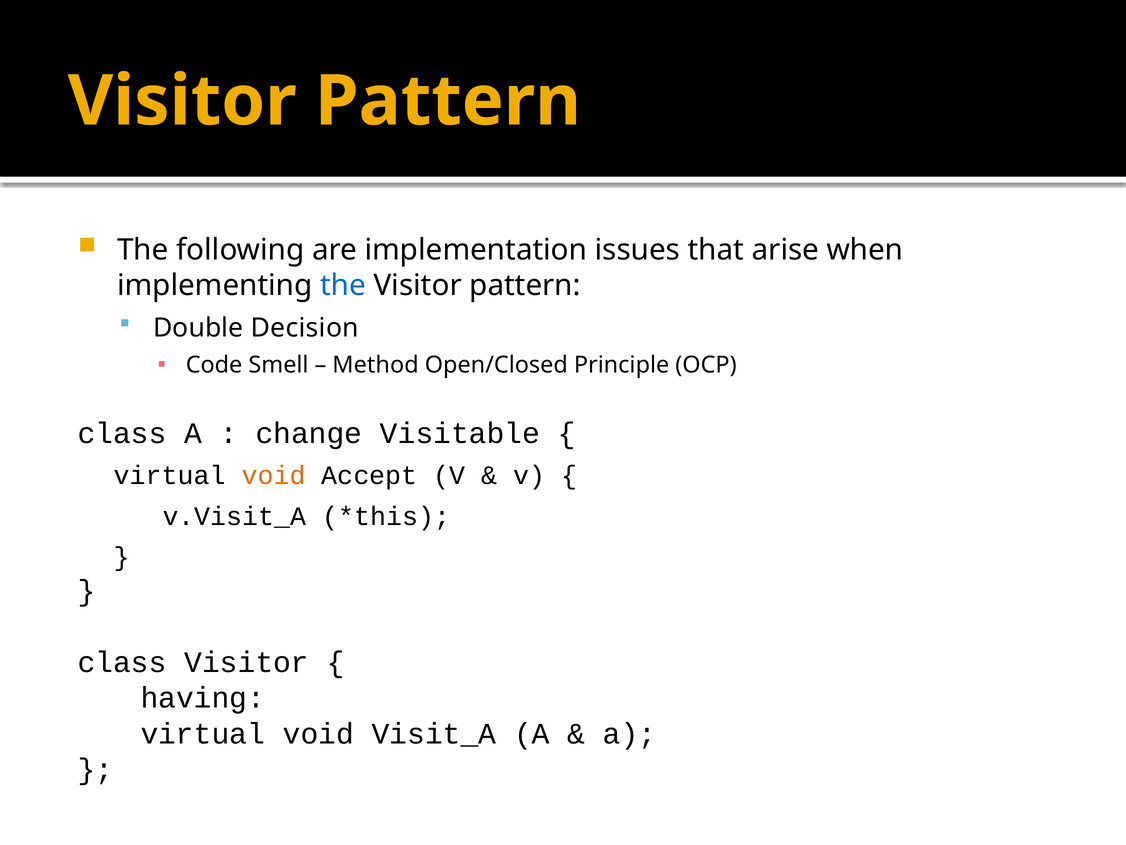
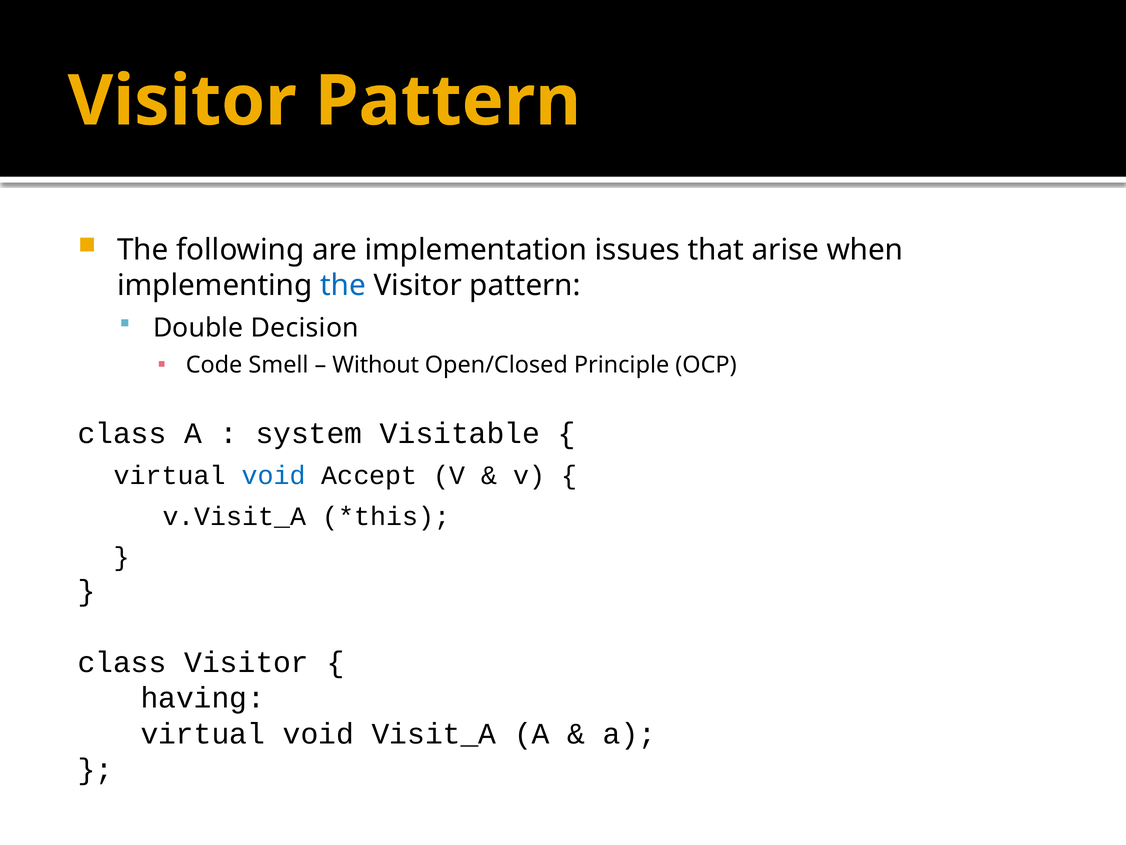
Method: Method -> Without (376, 365)
change: change -> system (309, 433)
void colour: orange -> blue (273, 475)
